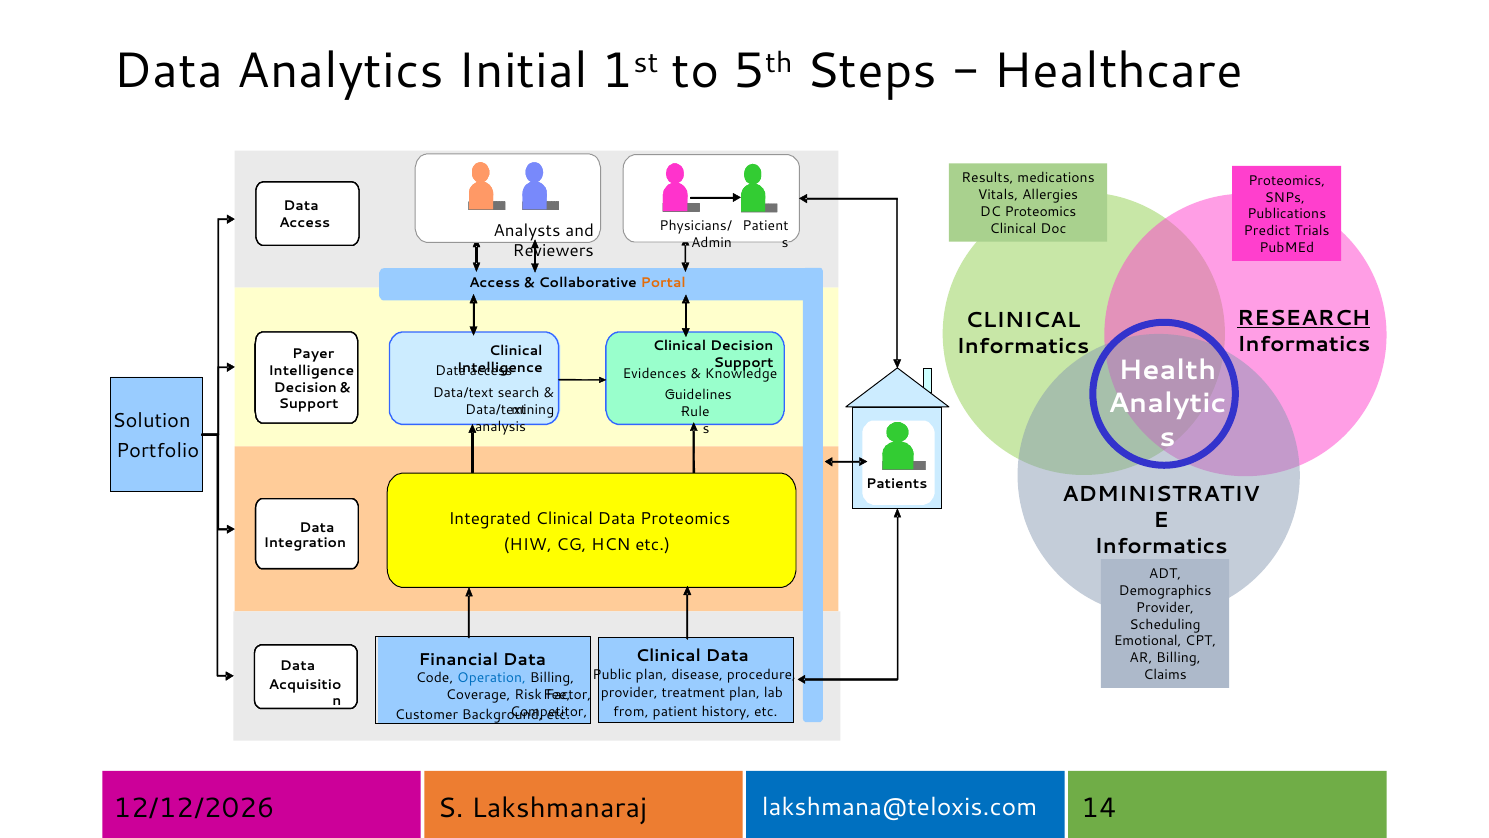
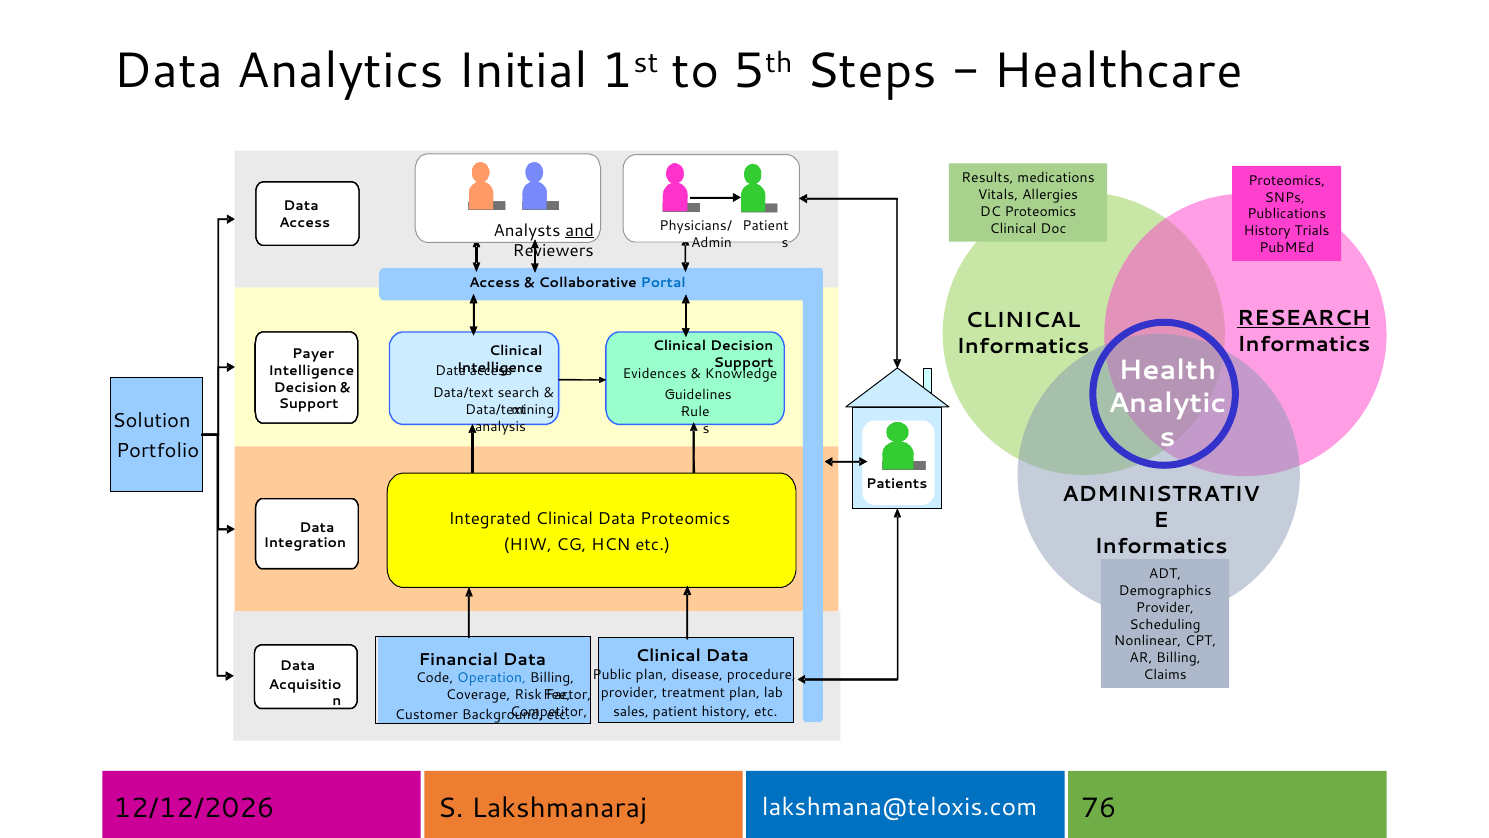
and underline: none -> present (580, 230)
Predict: Predict -> History (1267, 231)
Portal colour: orange -> blue (663, 283)
Emotional: Emotional -> Nonlinear (1148, 641)
from: from -> sales (631, 711)
14: 14 -> 76 (1099, 808)
